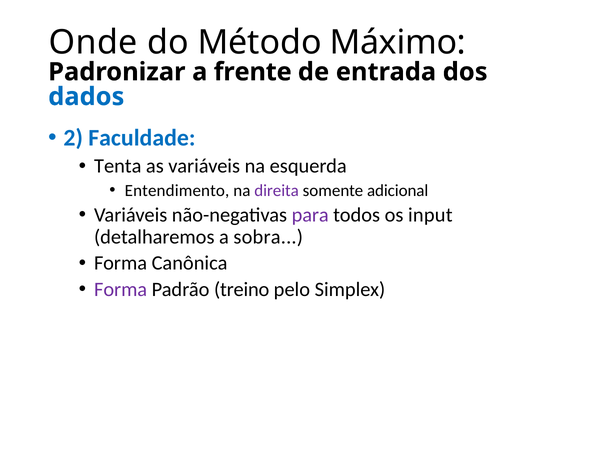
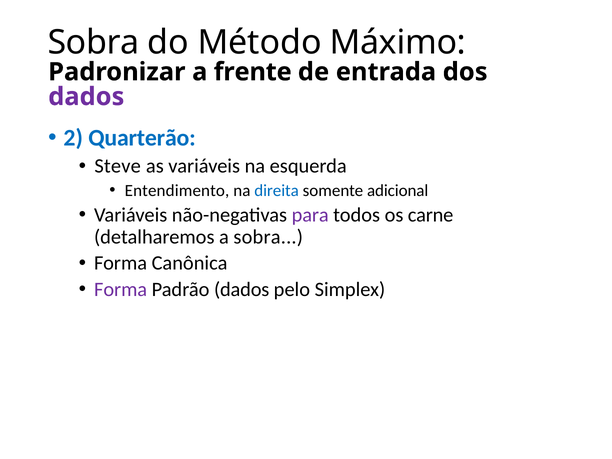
Onde: Onde -> Sobra (94, 43)
dados colour: blue -> purple (86, 97)
Faculdade: Faculdade -> Quarterão (142, 138)
Tenta: Tenta -> Steve (118, 166)
direita colour: purple -> blue (277, 191)
input: input -> carne (431, 215)
Padrão treino: treino -> dados (242, 290)
